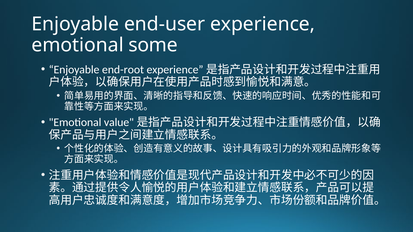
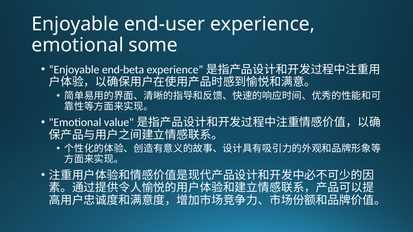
end-root: end-root -> end-beta (123, 70)
